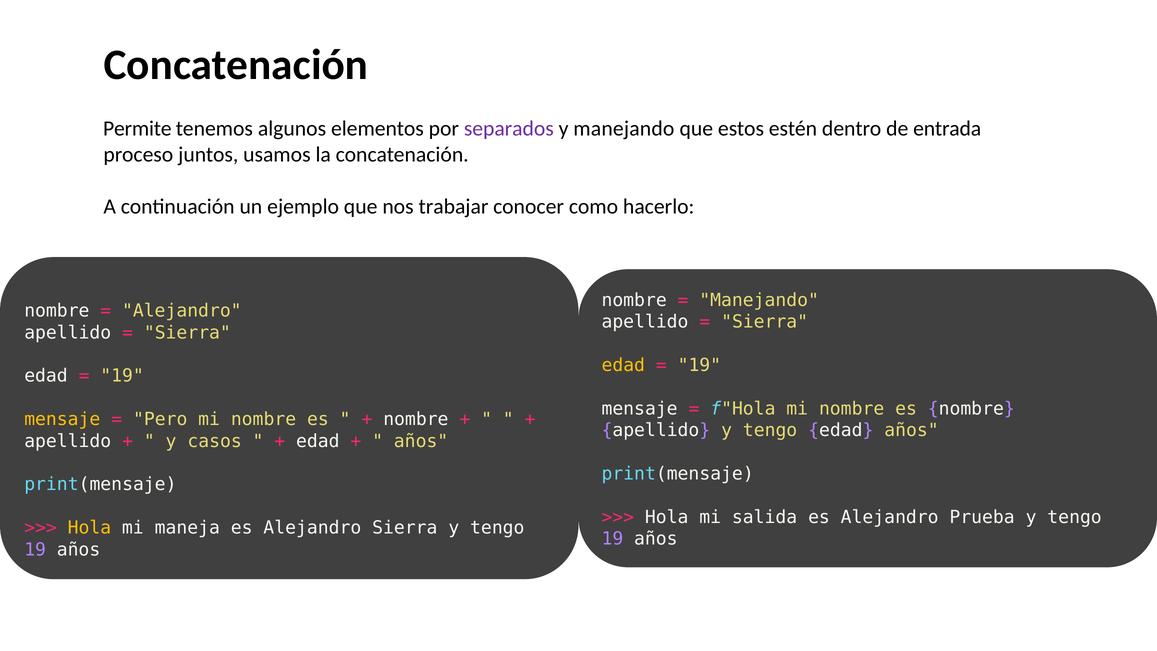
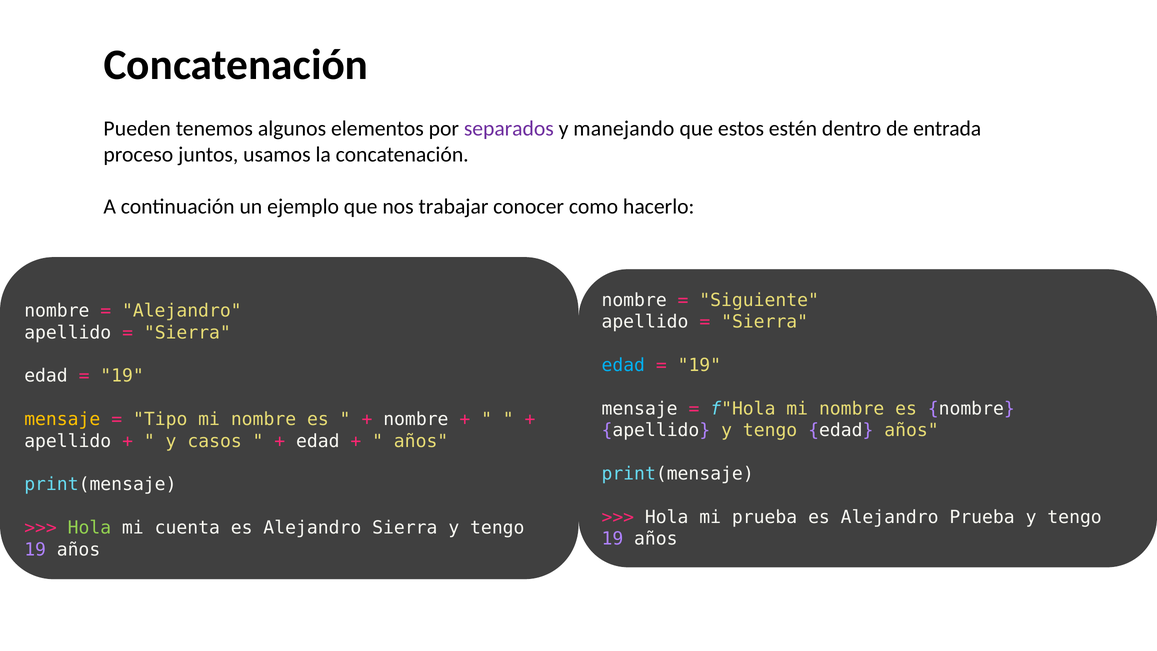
Permite: Permite -> Pueden (137, 128)
Manejando: Manejando -> Siguiente (759, 300)
edad colour: yellow -> light blue (623, 365)
Pero: Pero -> Tipo (160, 419)
mi salida: salida -> prueba (765, 517)
Hola colour: yellow -> light green (89, 528)
maneja: maneja -> cuenta (187, 528)
